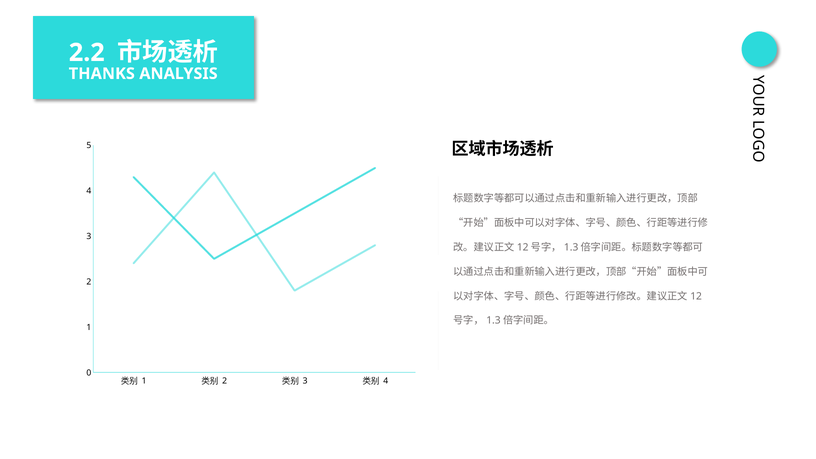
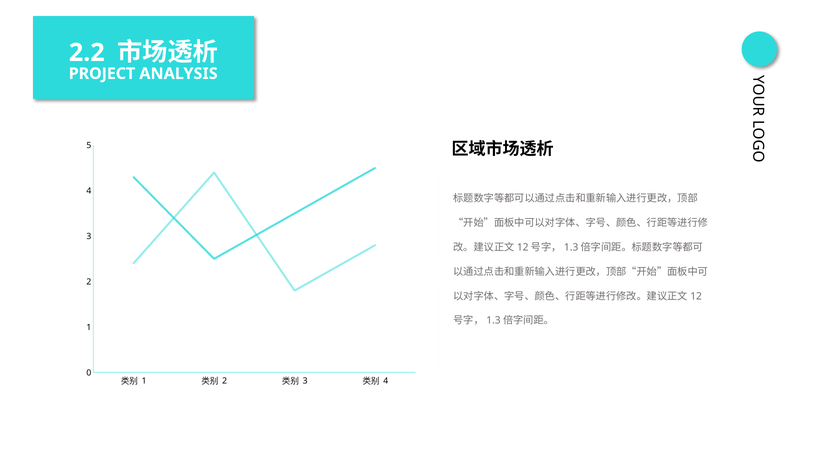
THANKS: THANKS -> PROJECT (102, 74)
